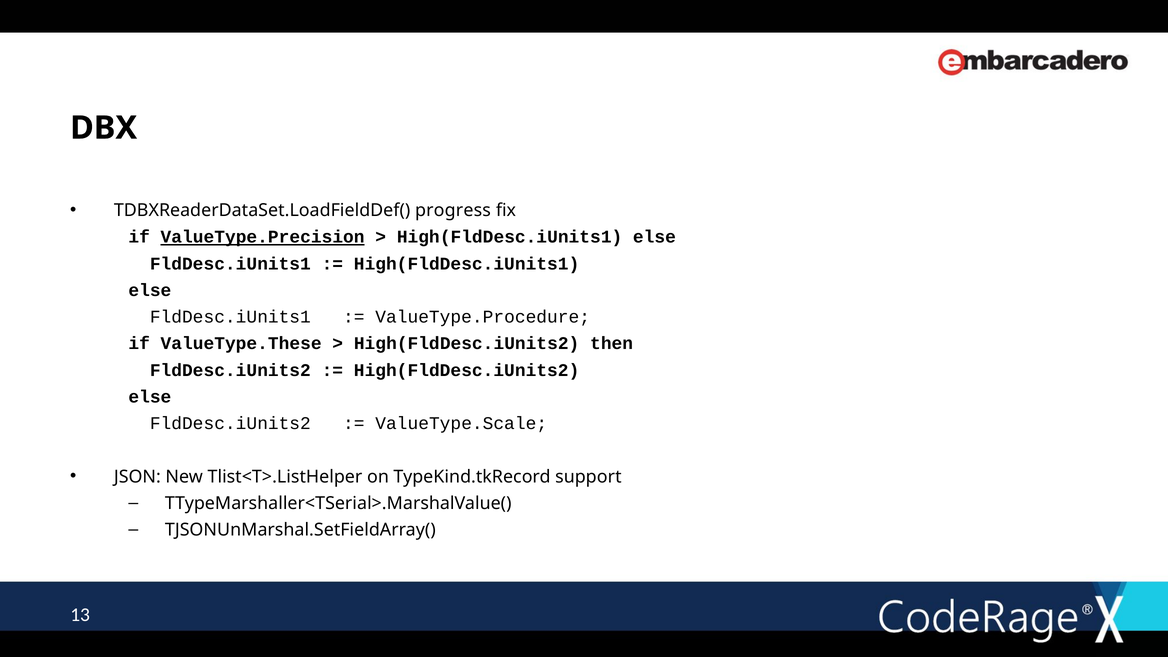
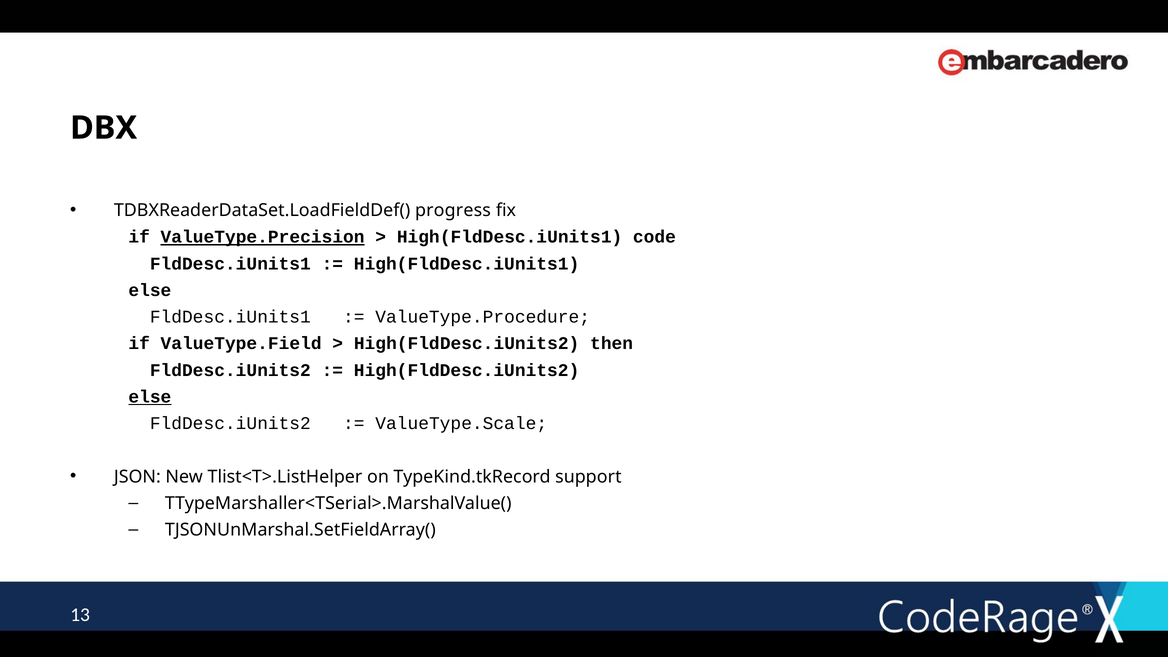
else: else -> code (654, 237)
ValueType.These: ValueType.These -> ValueType.Field (241, 344)
else underline: none -> present (150, 397)
